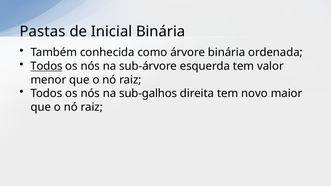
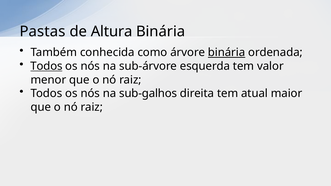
Inicial: Inicial -> Altura (112, 31)
binária underline: none -> present (227, 53)
novo: novo -> atual (255, 94)
